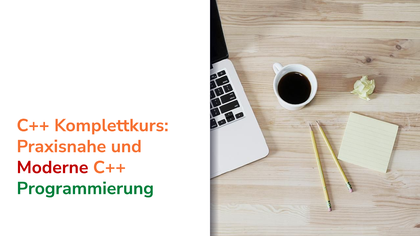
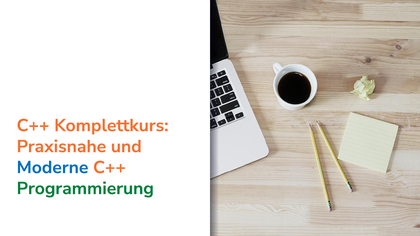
Moderne colour: red -> blue (52, 168)
